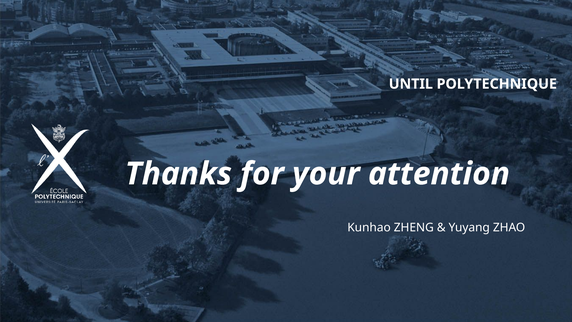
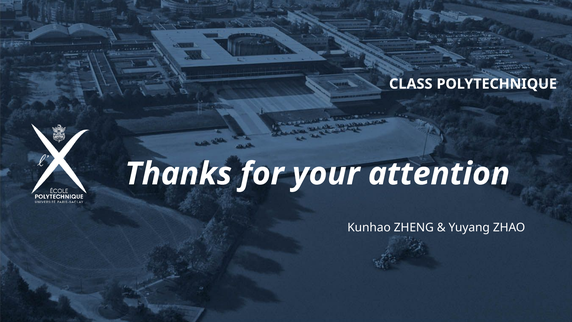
UNTIL: UNTIL -> CLASS (411, 84)
